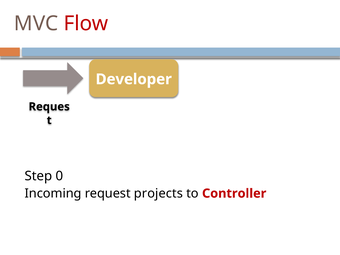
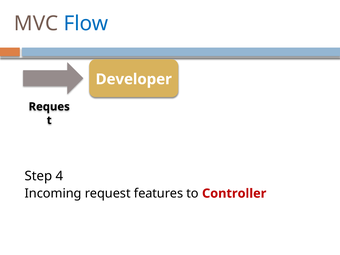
Flow colour: red -> blue (86, 23)
0: 0 -> 4 (59, 176)
projects: projects -> features (159, 193)
